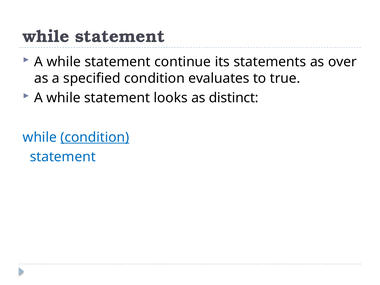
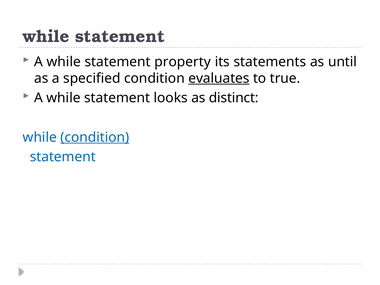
continue: continue -> property (183, 62)
over: over -> until (342, 62)
evaluates underline: none -> present (219, 78)
